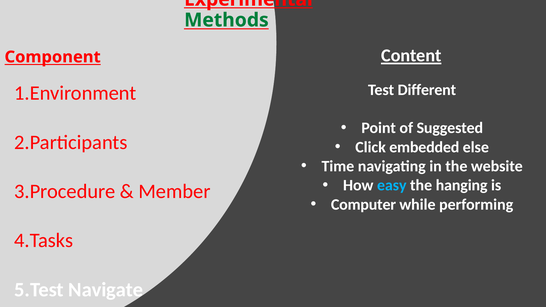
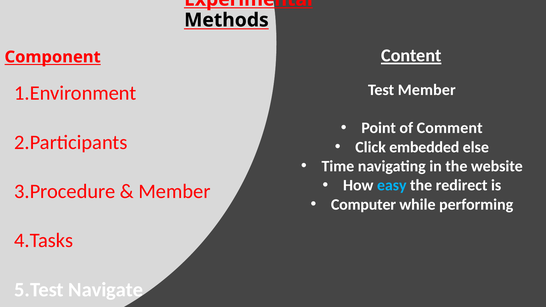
Methods colour: green -> black (226, 20)
Test Different: Different -> Member (427, 90)
Suggested: Suggested -> Comment (450, 128)
hanging: hanging -> redirect (462, 185)
